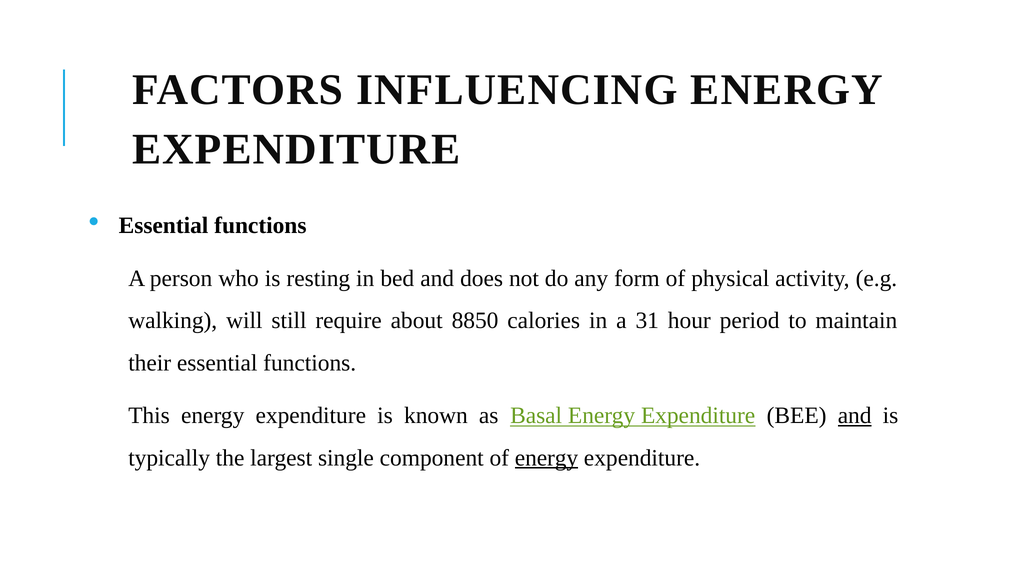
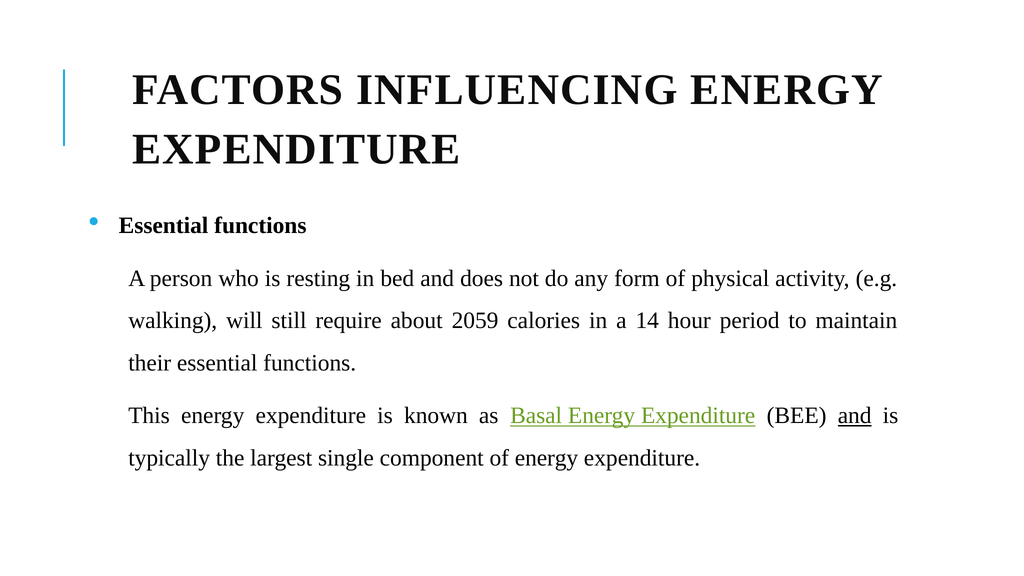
8850: 8850 -> 2059 (475, 321)
31: 31 -> 14 (647, 321)
energy underline: present -> none (547, 458)
